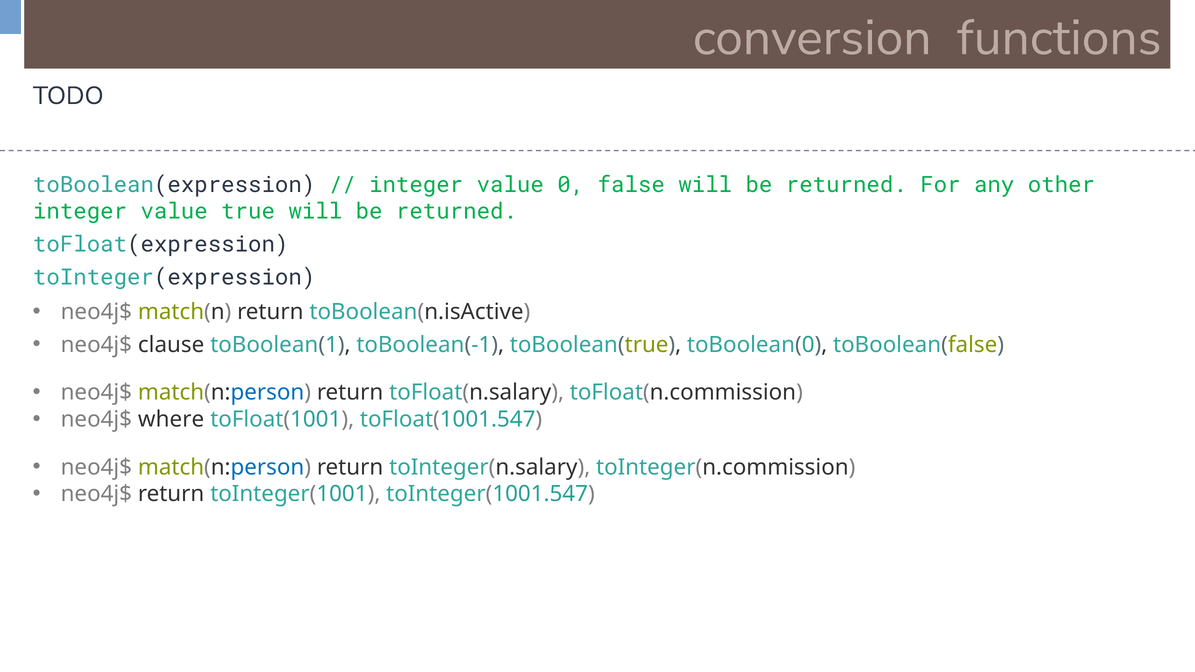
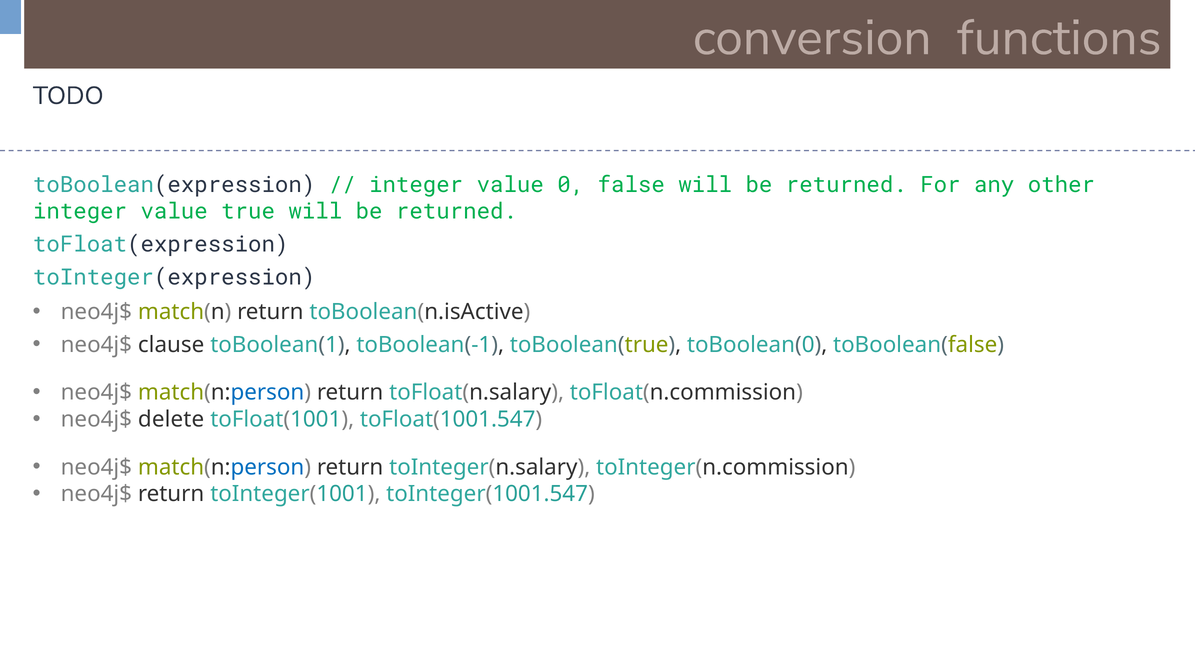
where: where -> delete (171, 420)
